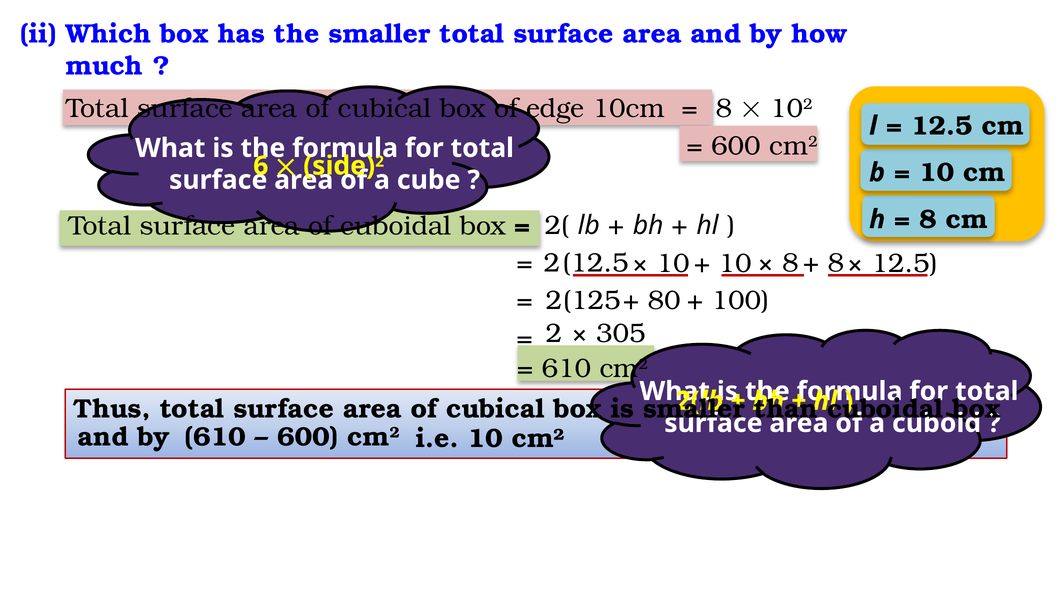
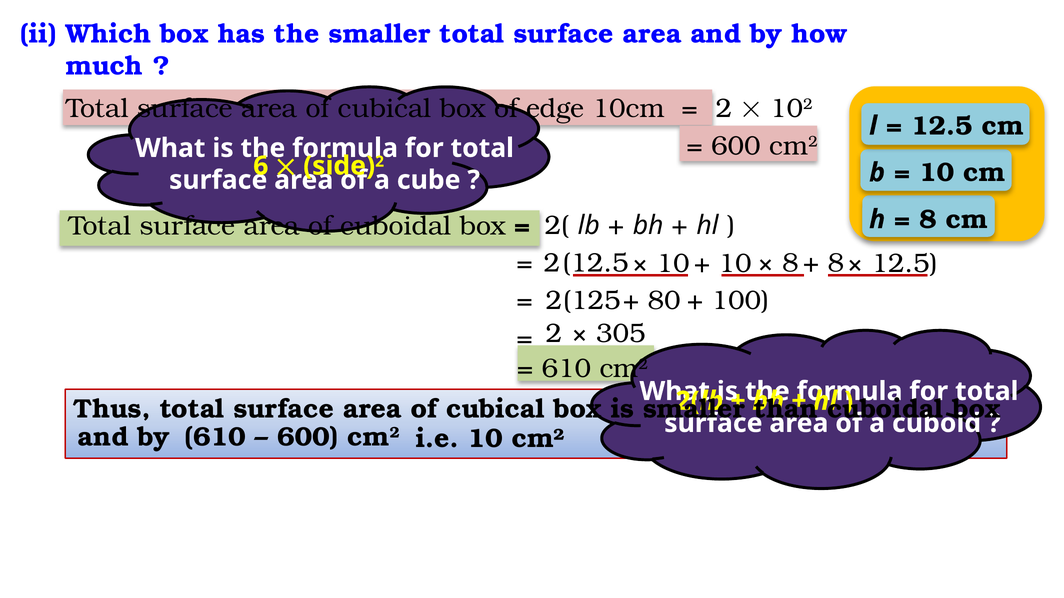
8: 8 -> 2 (724, 108)
